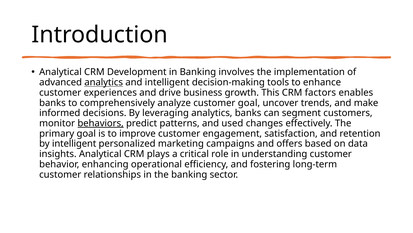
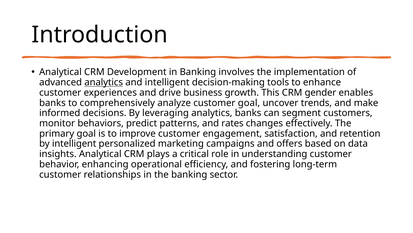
factors: factors -> gender (320, 92)
behaviors underline: present -> none (101, 123)
used: used -> rates (232, 123)
